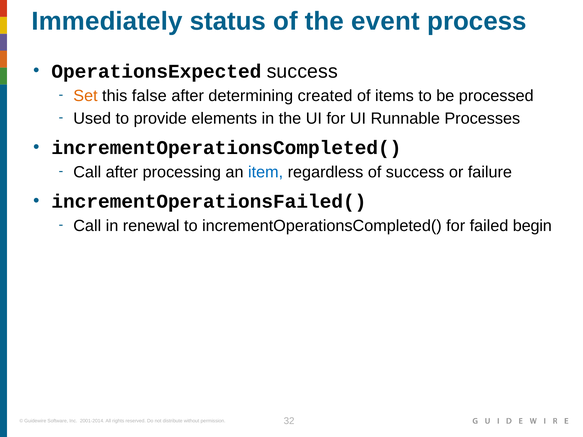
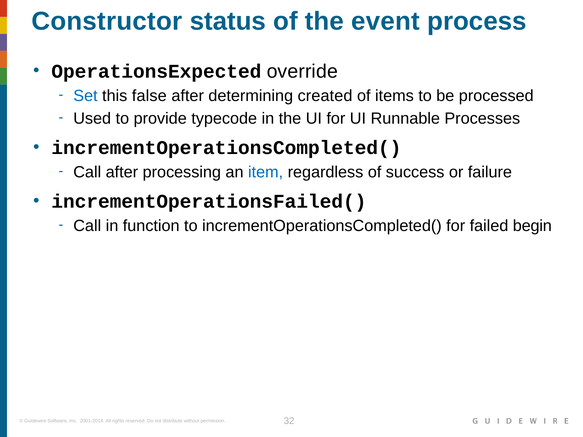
Immediately: Immediately -> Constructor (107, 21)
OperationsExpected success: success -> override (302, 71)
Set colour: orange -> blue (85, 96)
elements: elements -> typecode (224, 118)
renewal: renewal -> function (151, 226)
